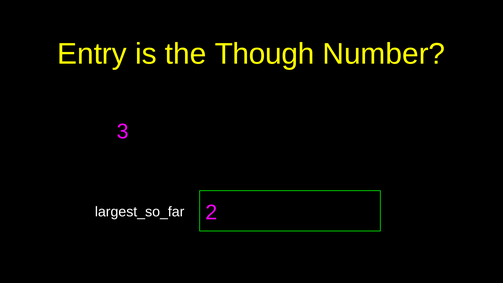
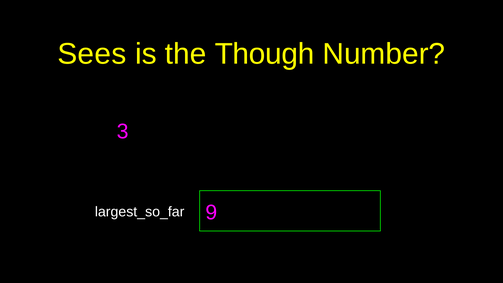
Entry: Entry -> Sees (92, 54)
2: 2 -> 9 (211, 212)
